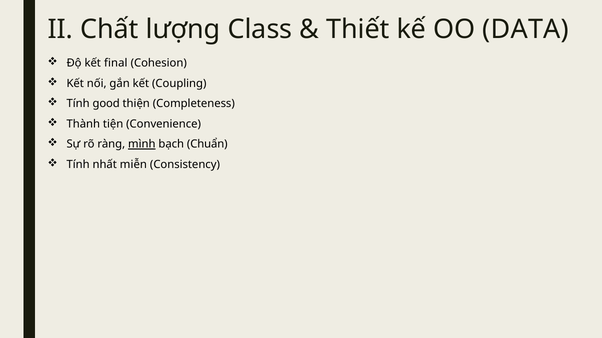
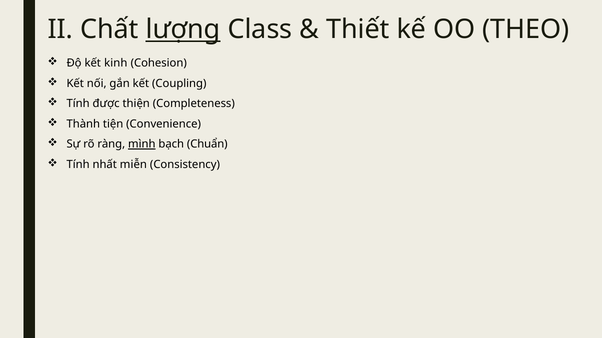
lượng underline: none -> present (183, 30)
DATA: DATA -> THEO (526, 30)
final: final -> kinh (116, 63)
good: good -> được (106, 104)
